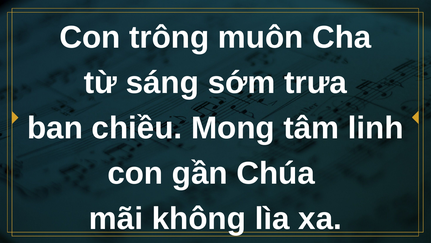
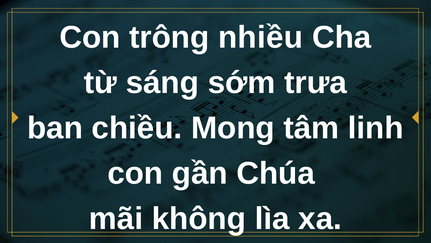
muôn: muôn -> nhiều (261, 37)
